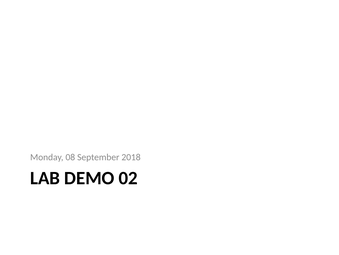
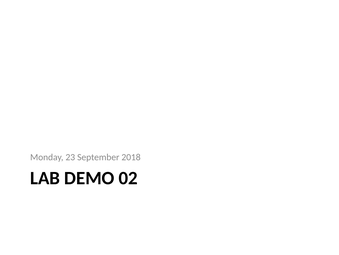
08: 08 -> 23 (70, 157)
